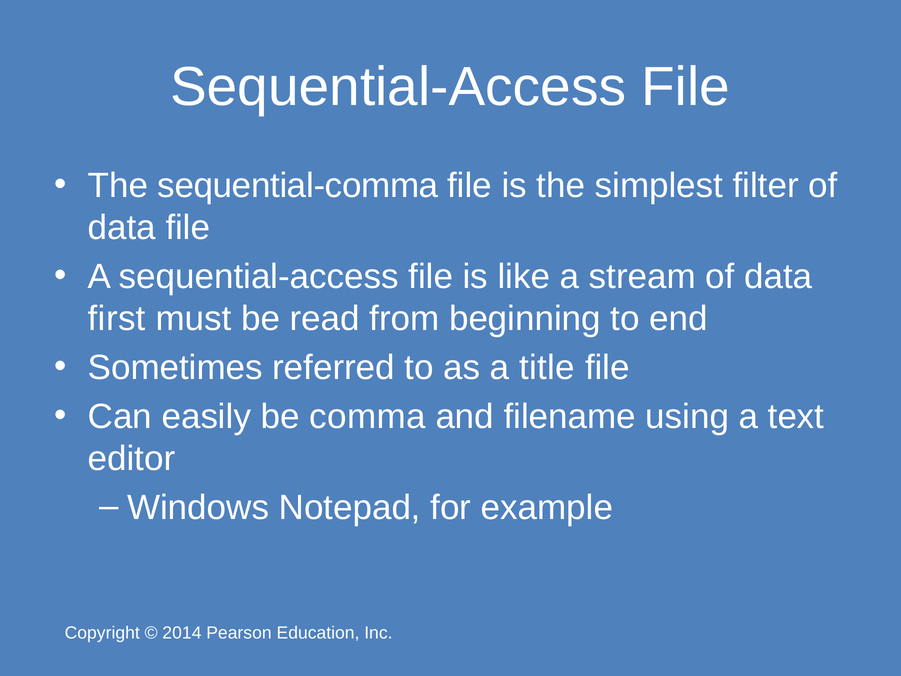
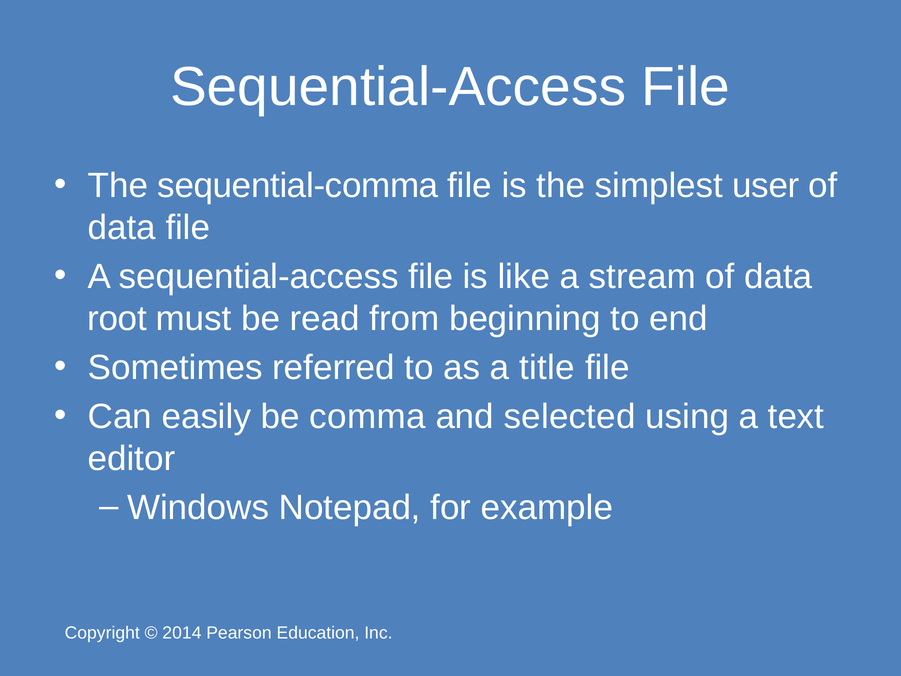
filter: filter -> user (766, 186)
first: first -> root (117, 319)
filename: filename -> selected (570, 416)
